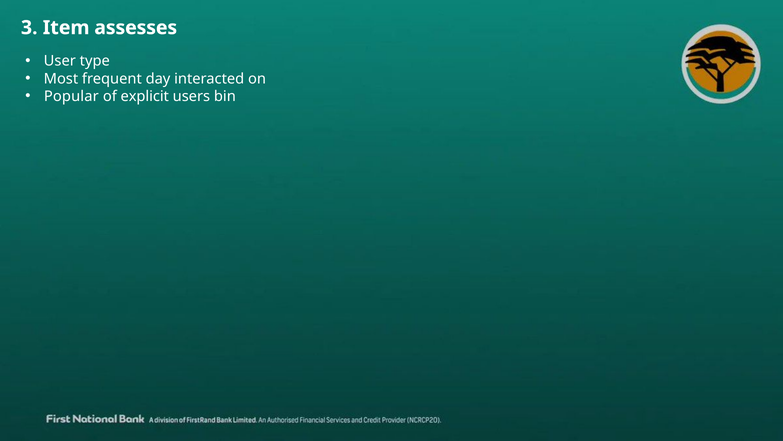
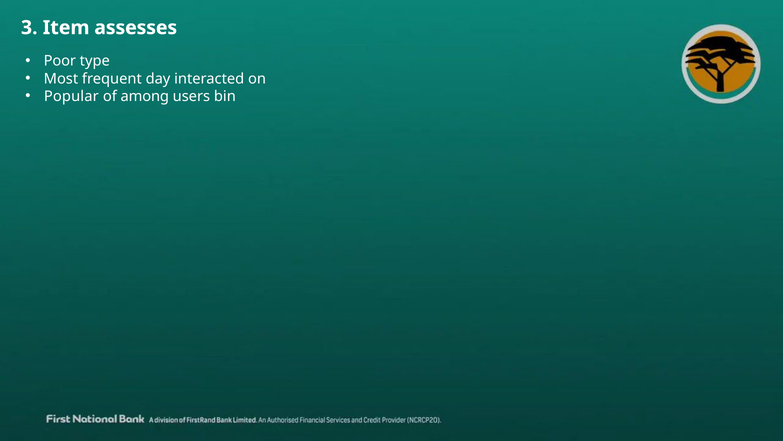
User: User -> Poor (60, 61)
explicit: explicit -> among (145, 96)
